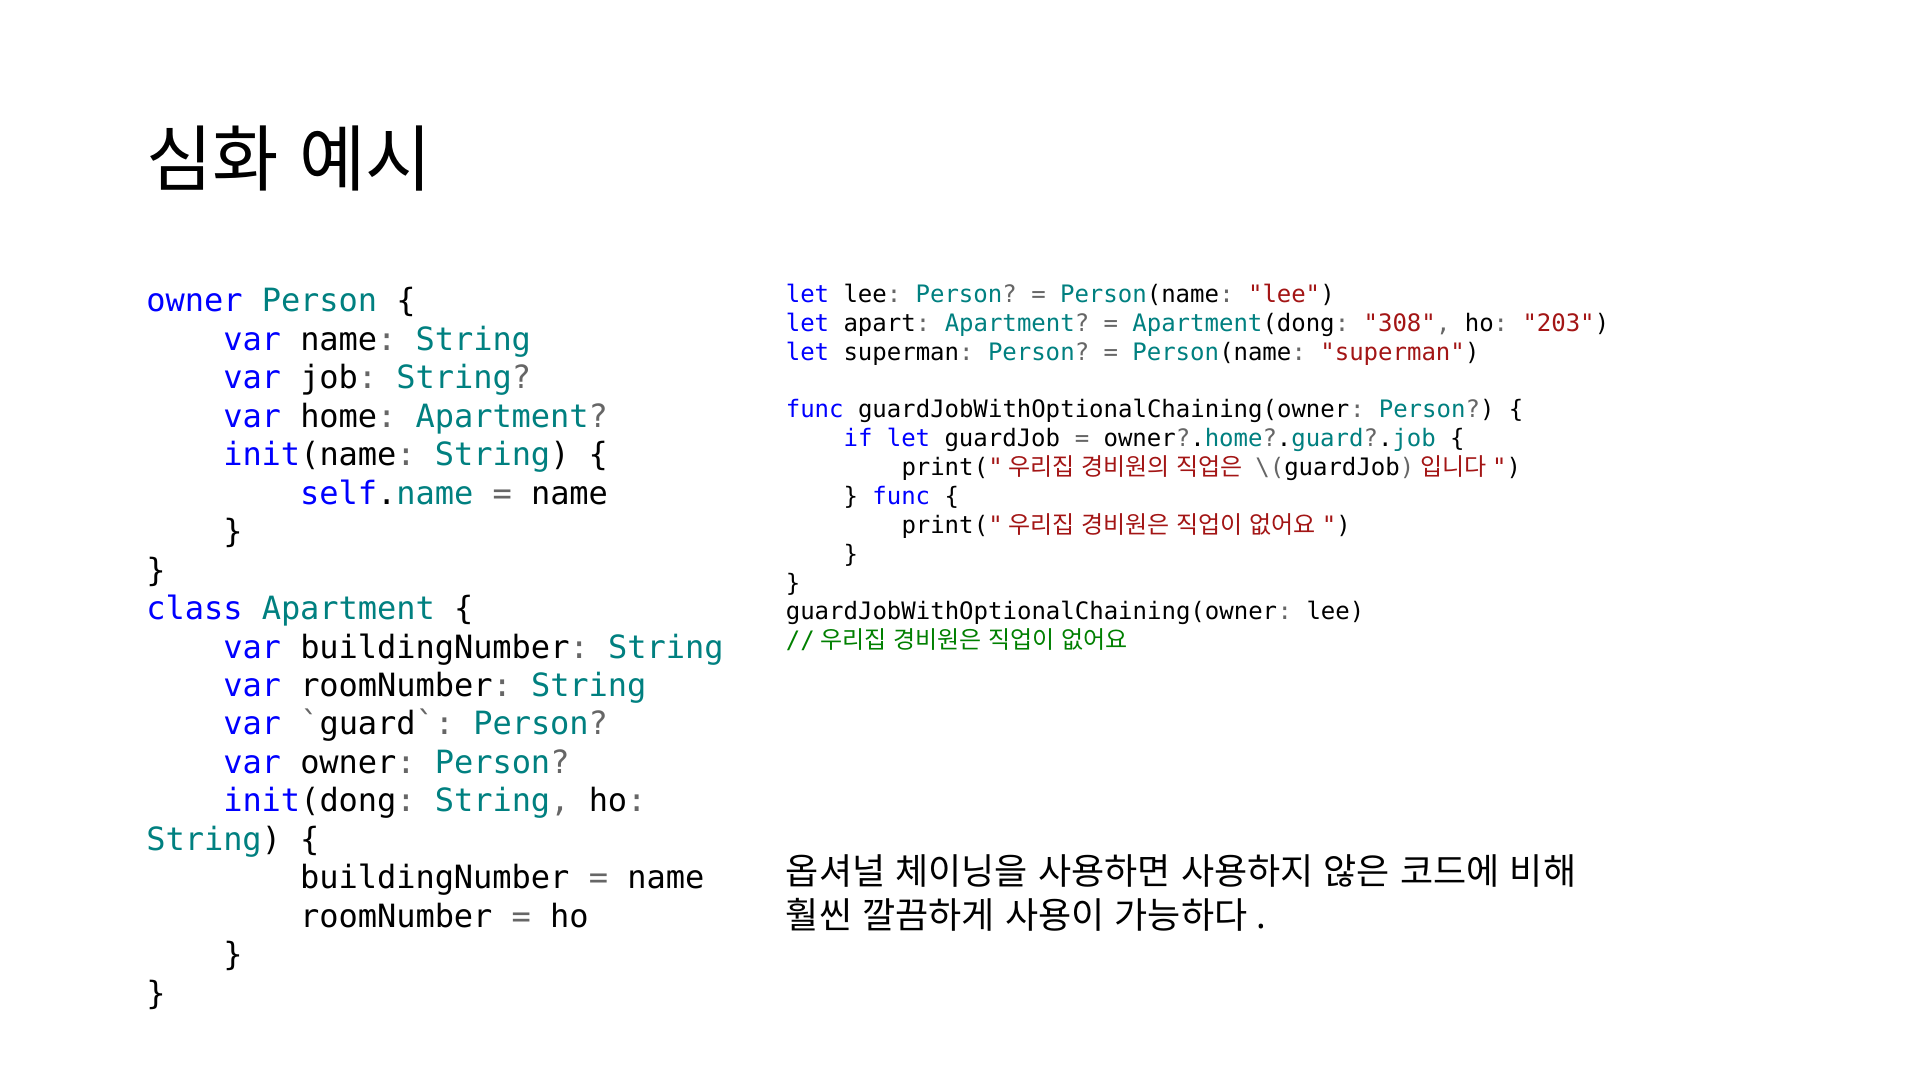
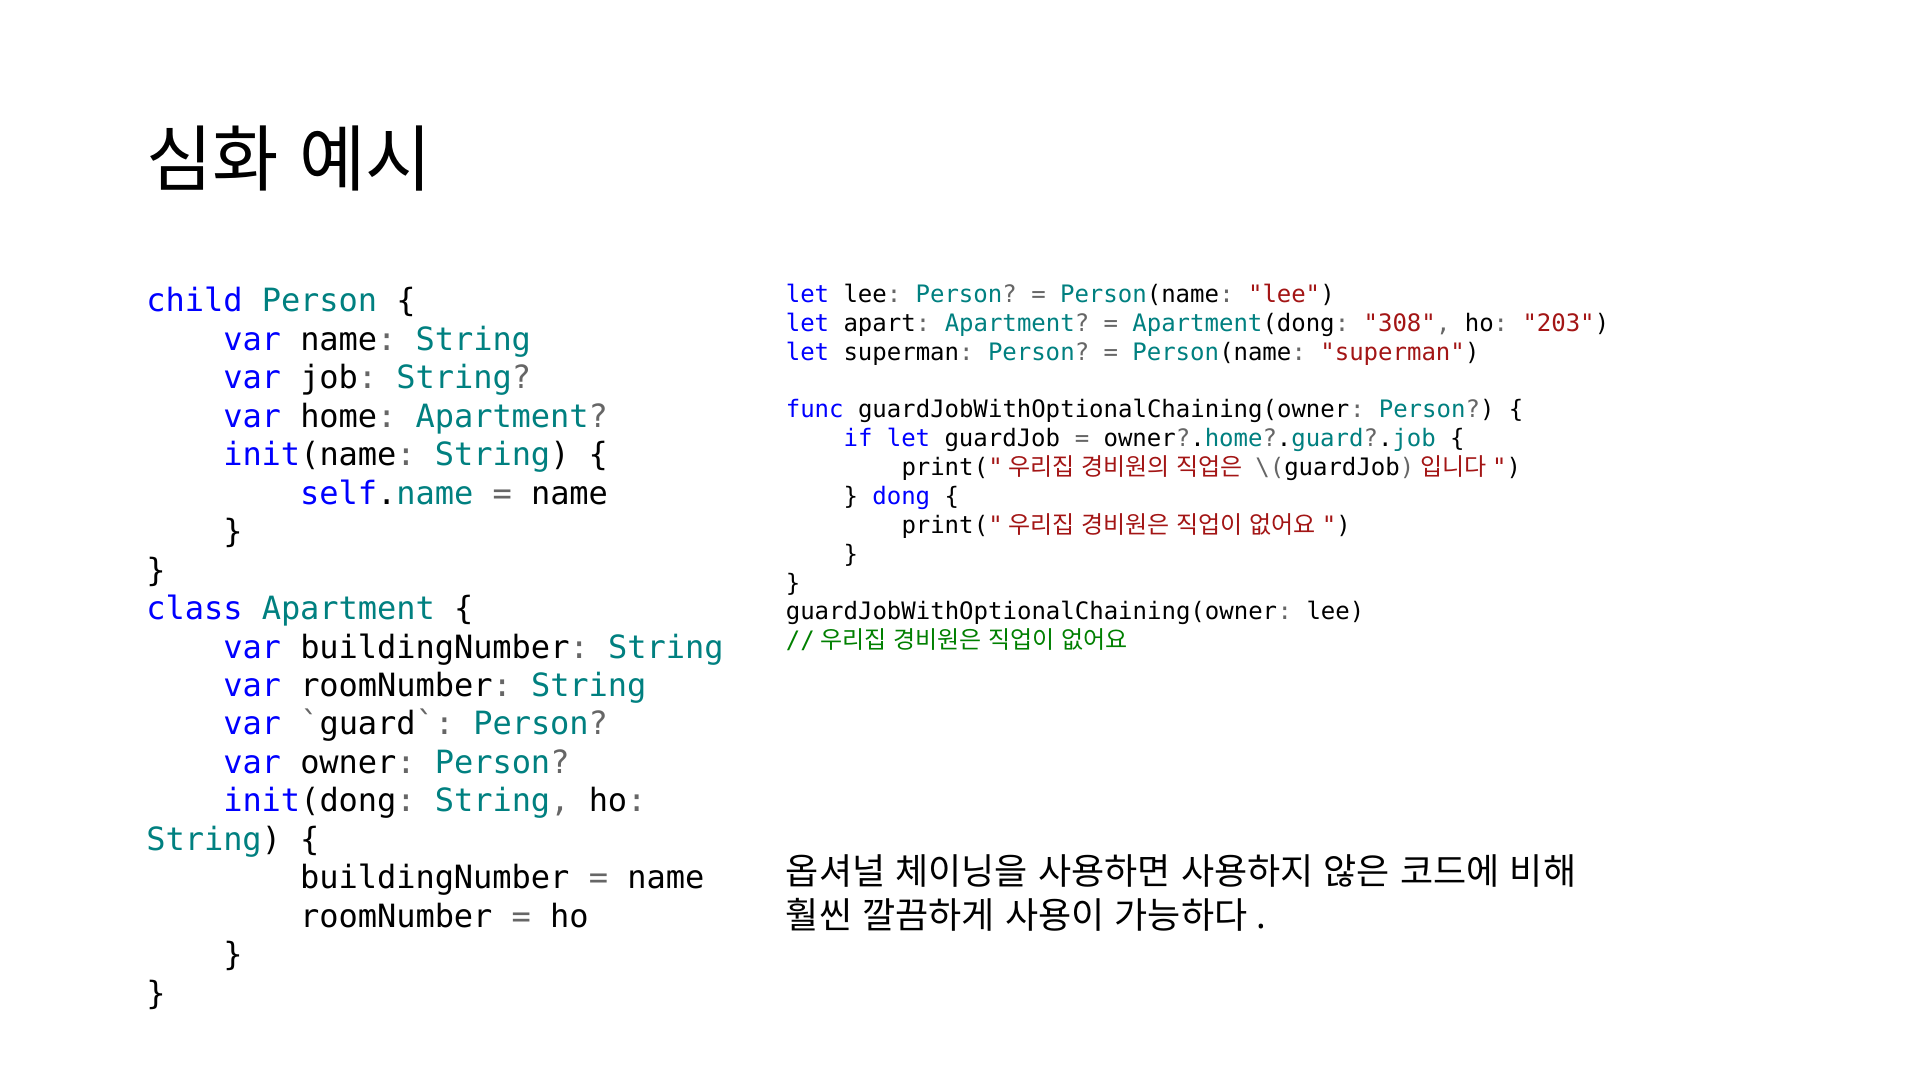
owner: owner -> child (194, 301)
func: func -> dong (901, 496)
